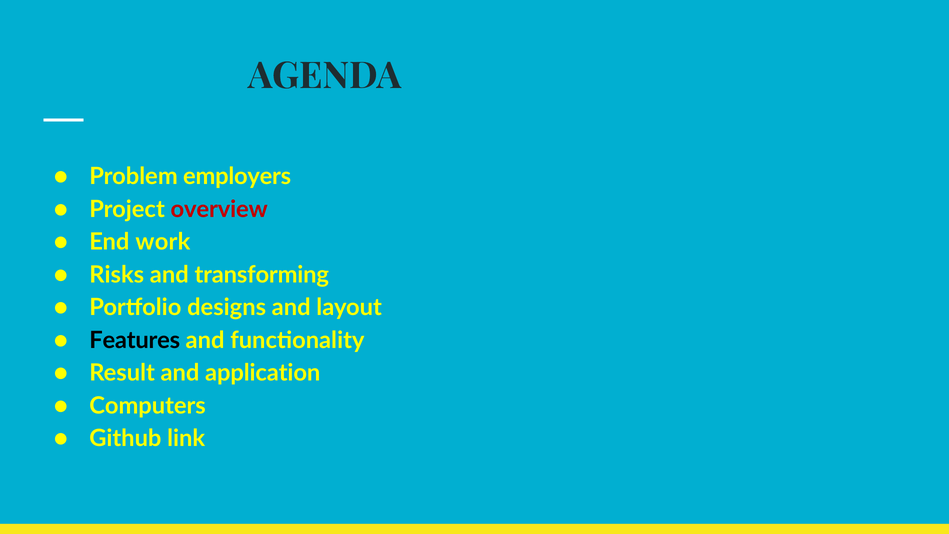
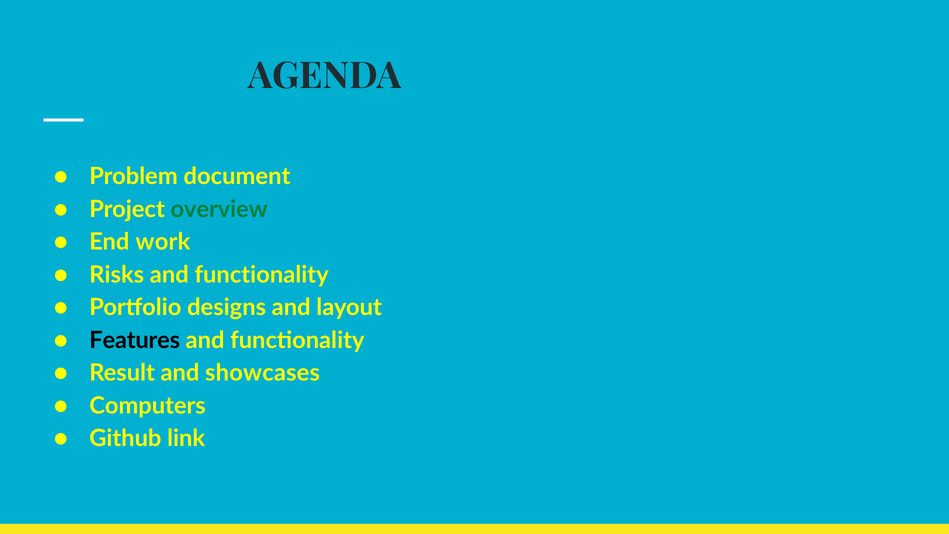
employers: employers -> document (237, 176)
overview colour: red -> green (219, 209)
transforming: transforming -> functionality (262, 275)
application: application -> showcases (263, 373)
